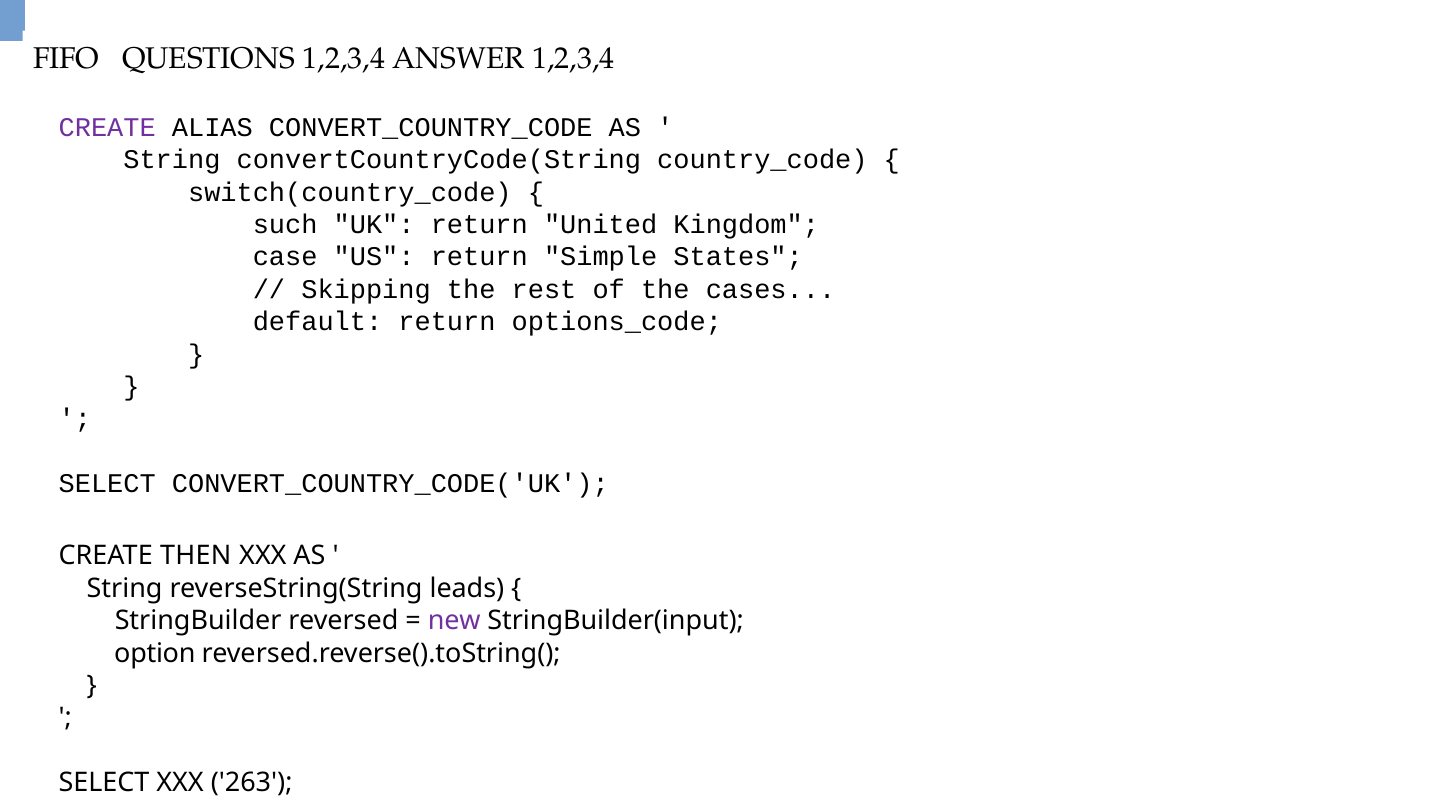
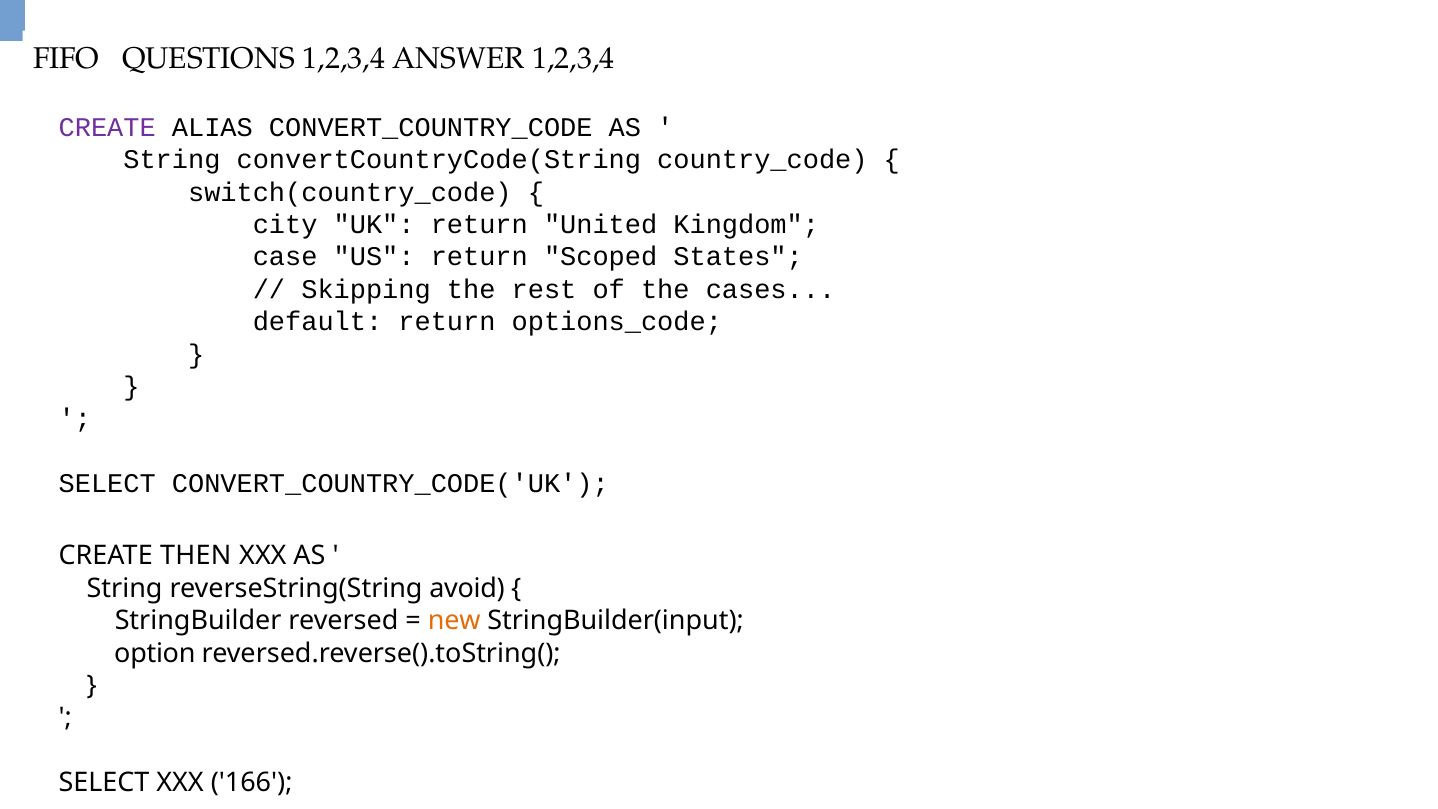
such: such -> city (285, 225)
Simple: Simple -> Scoped (601, 257)
leads: leads -> avoid (467, 588)
new colour: purple -> orange (454, 621)
263: 263 -> 166 (252, 782)
